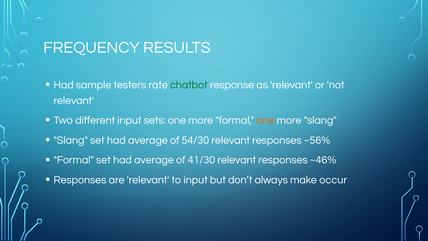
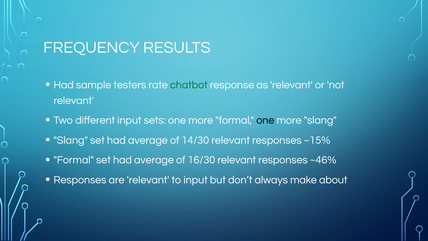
one colour: orange -> black (265, 120)
54/30: 54/30 -> 14/30 (195, 140)
~56%: ~56% -> ~15% (317, 140)
41/30: 41/30 -> 16/30 (201, 160)
occur: occur -> about (333, 180)
